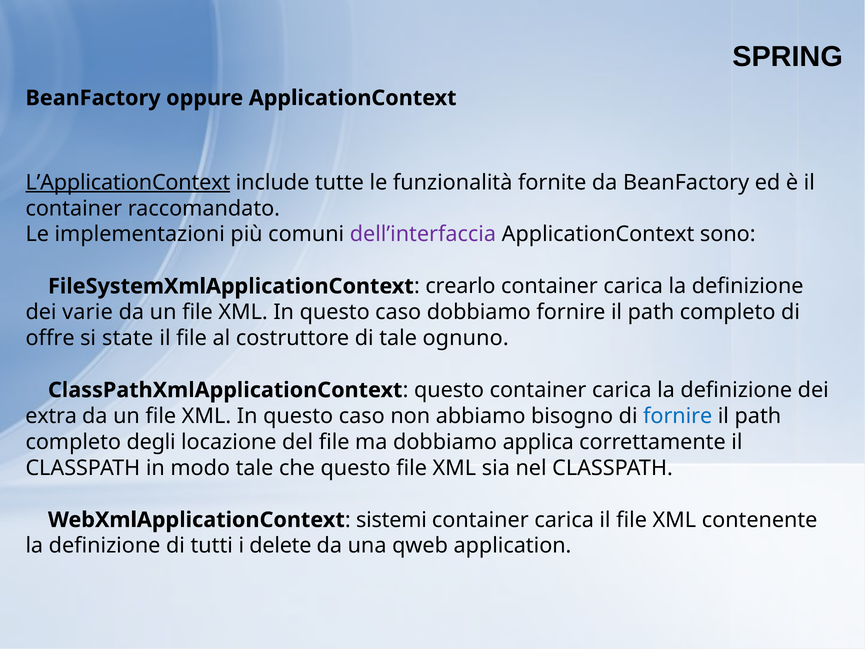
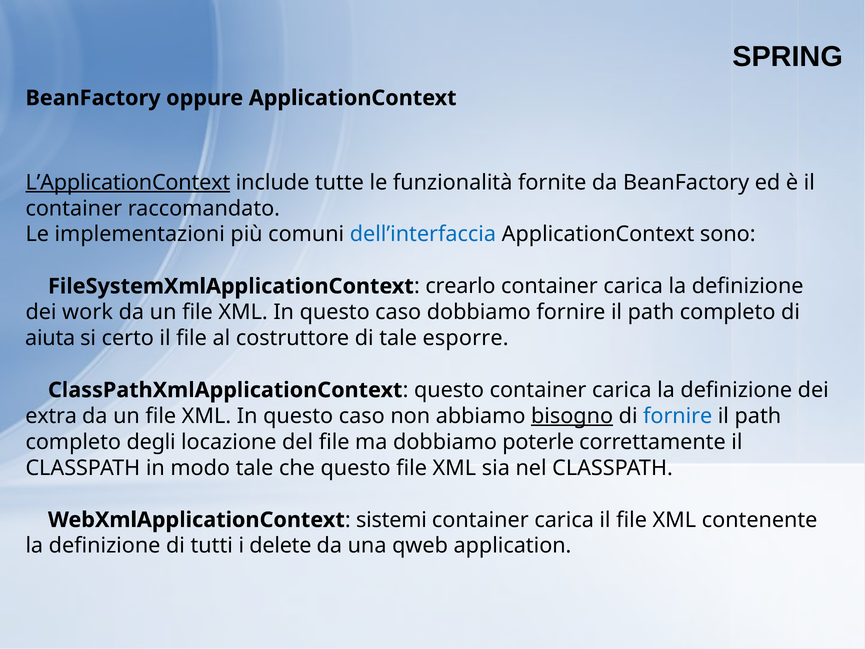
dell’interfaccia colour: purple -> blue (423, 234)
varie: varie -> work (88, 312)
offre: offre -> aiuta (50, 338)
state: state -> certo (128, 338)
ognuno: ognuno -> esporre (466, 338)
bisogno underline: none -> present (572, 416)
applica: applica -> poterle (538, 442)
